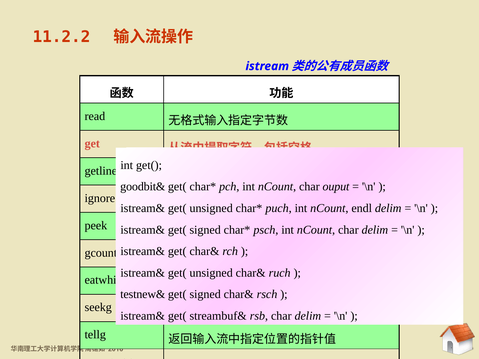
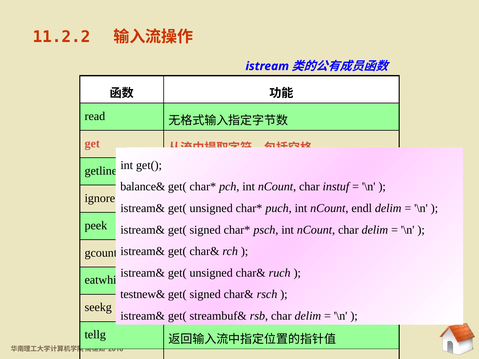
goodbit&: goodbit& -> balance& (143, 187)
ouput: ouput -> instuf (336, 187)
